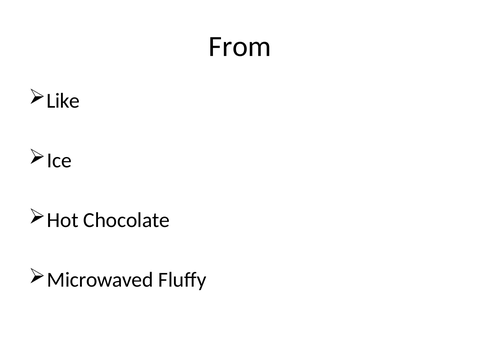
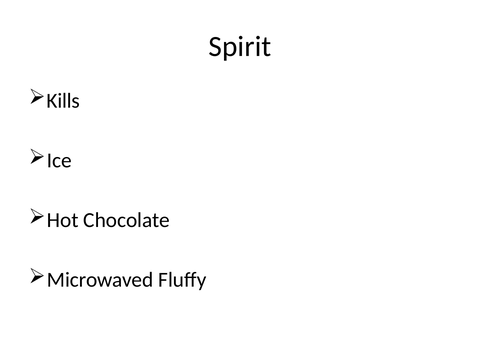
From: From -> Spirit (240, 46)
Like: Like -> Kills (63, 101)
